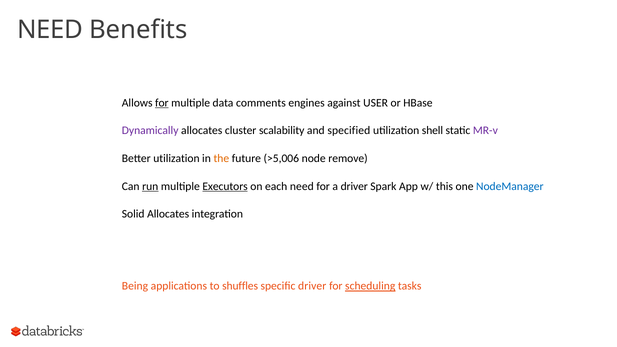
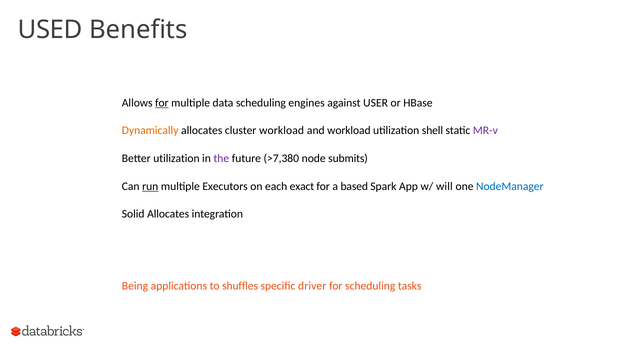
NEED: NEED -> USED (50, 30)
data comments: comments -> scheduling (261, 103)
Dynamically colour: purple -> orange (150, 131)
cluster scalability: scalability -> workload (282, 131)
and specified: specified -> workload (349, 131)
the colour: orange -> purple (221, 158)
>5,006: >5,006 -> >7,380 (281, 158)
remove: remove -> submits (348, 158)
Executors underline: present -> none (225, 186)
each need: need -> exact (302, 186)
a driver: driver -> based (354, 186)
this: this -> will (444, 186)
scheduling underline: present -> none (370, 286)
